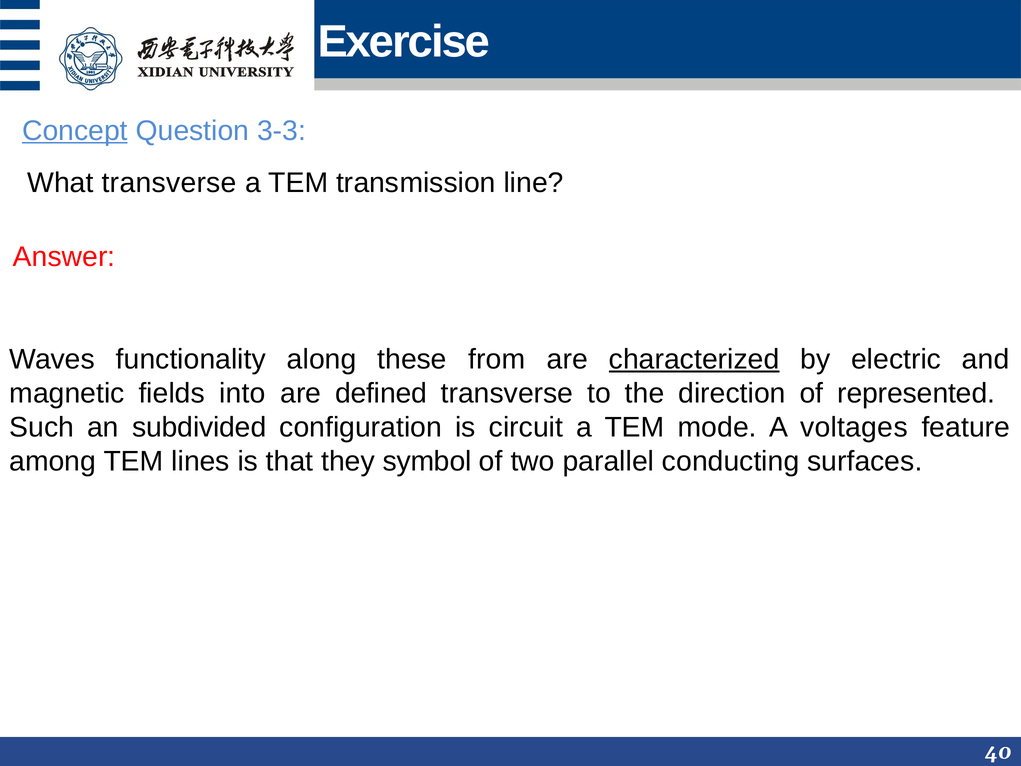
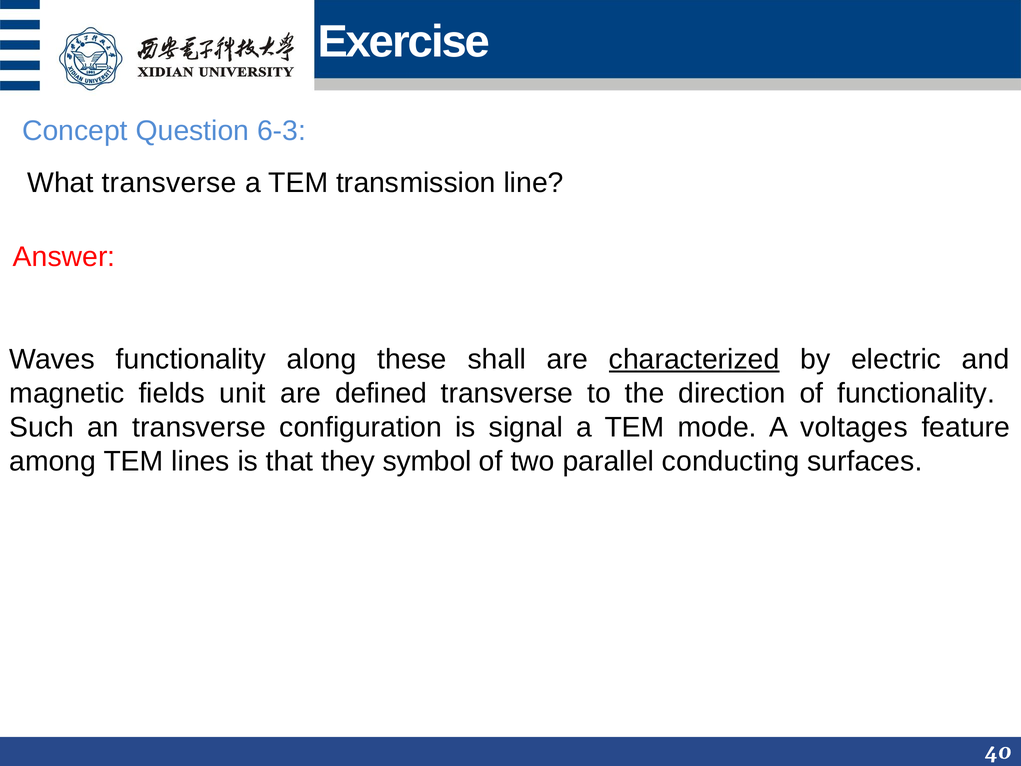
Concept underline: present -> none (75, 131)
3-3: 3-3 -> 6-3 (282, 131)
from: from -> shall (497, 359)
into: into -> unit (242, 393)
of represented: represented -> functionality (916, 393)
an subdivided: subdivided -> transverse (199, 427)
circuit: circuit -> signal (526, 427)
